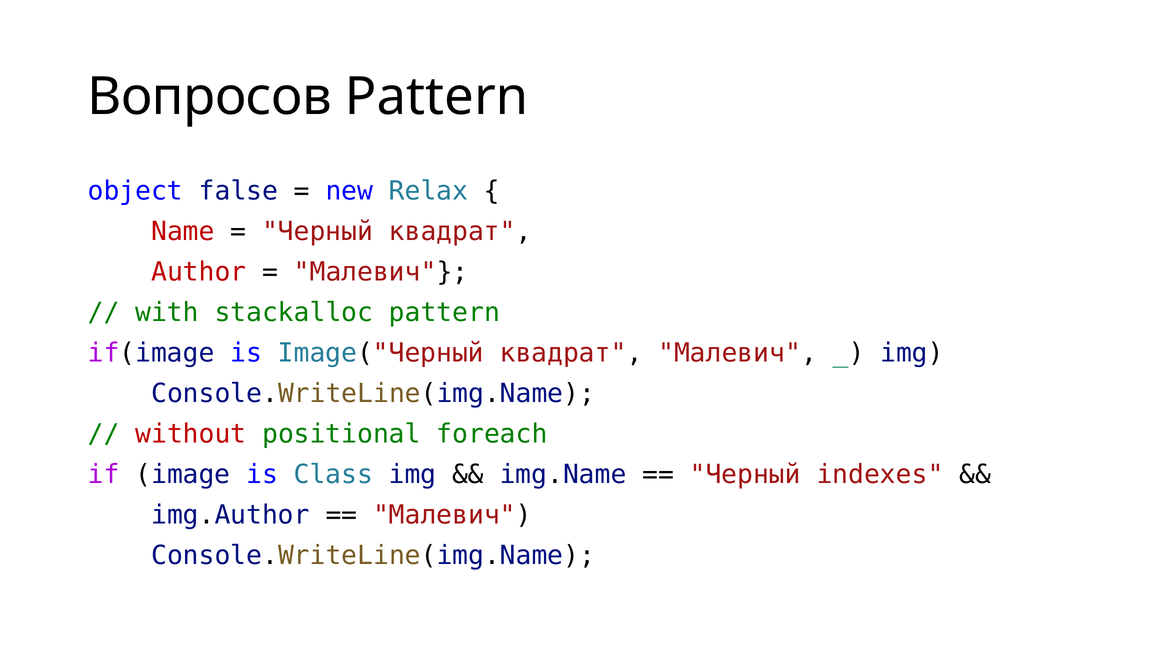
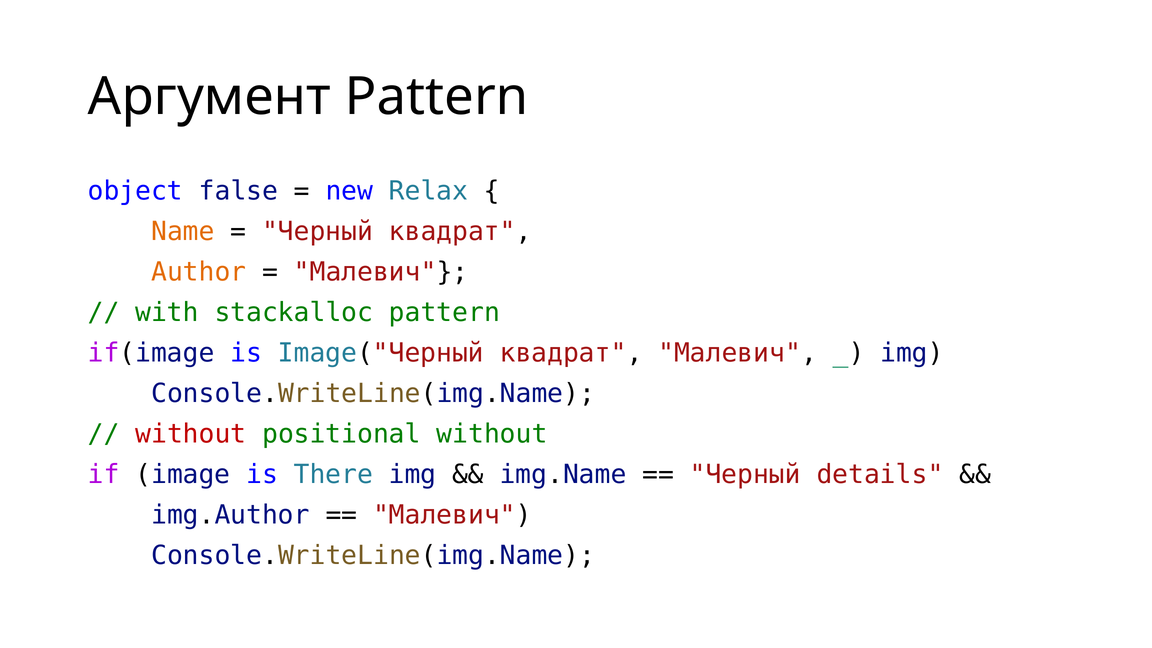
Вопросов: Вопросов -> Аргумент (209, 97)
Name colour: red -> orange (183, 231)
Author colour: red -> orange (199, 272)
positional foreach: foreach -> without (492, 434)
Class: Class -> There (333, 474)
indexes: indexes -> details (880, 474)
